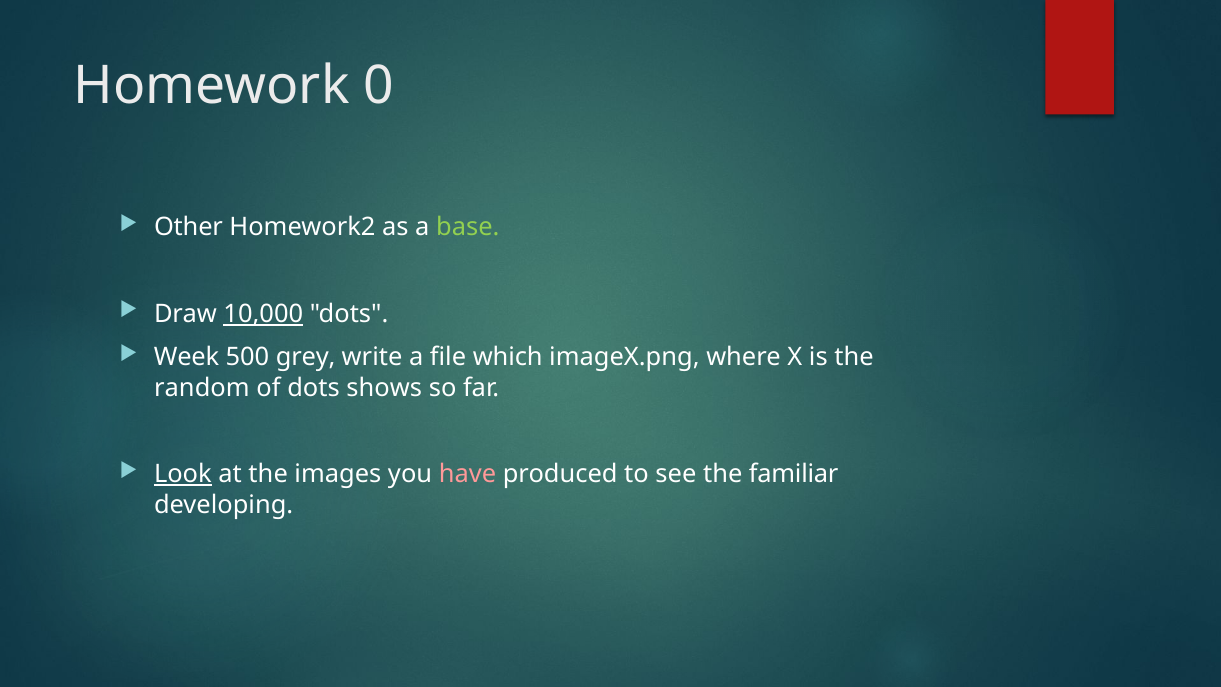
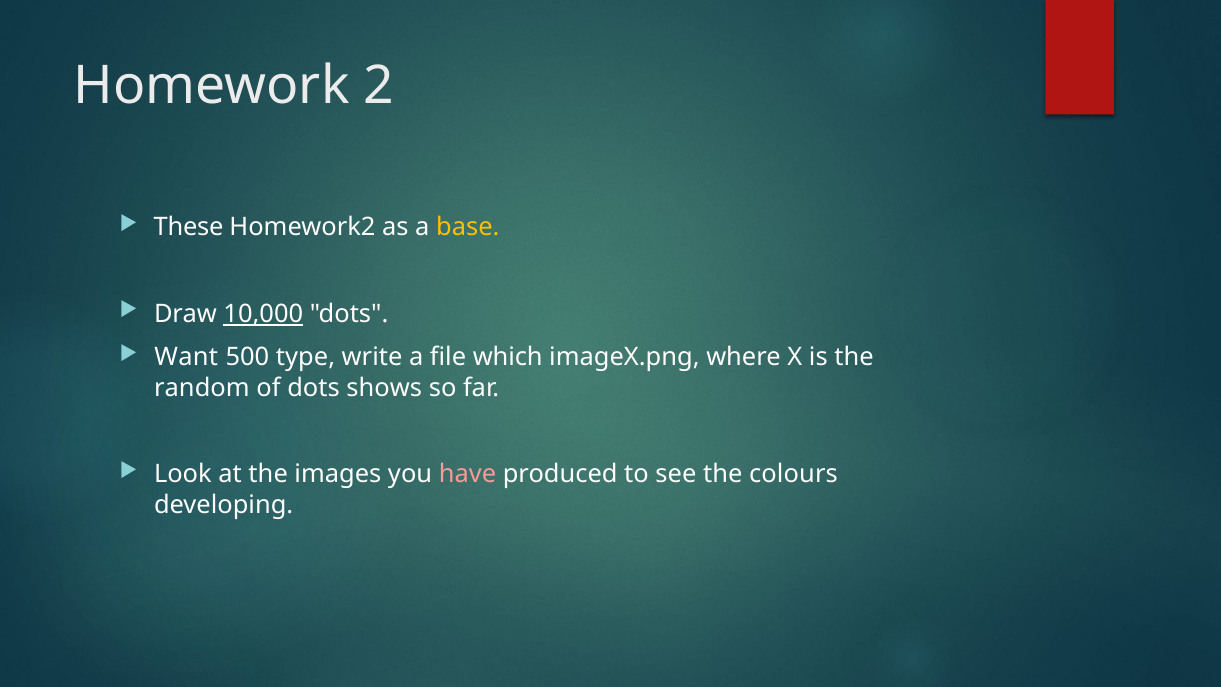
0: 0 -> 2 (379, 86)
Other: Other -> These (189, 227)
base colour: light green -> yellow (468, 227)
Week: Week -> Want (186, 357)
grey: grey -> type (305, 357)
Look underline: present -> none (183, 474)
familiar: familiar -> colours (793, 474)
